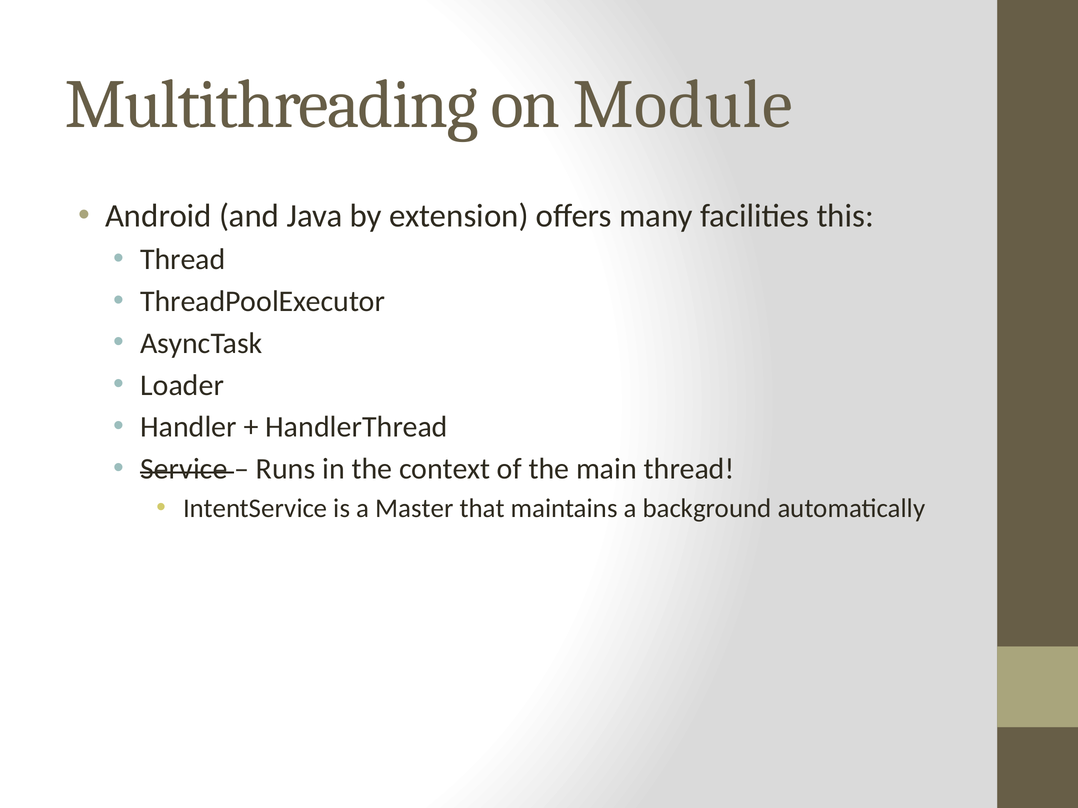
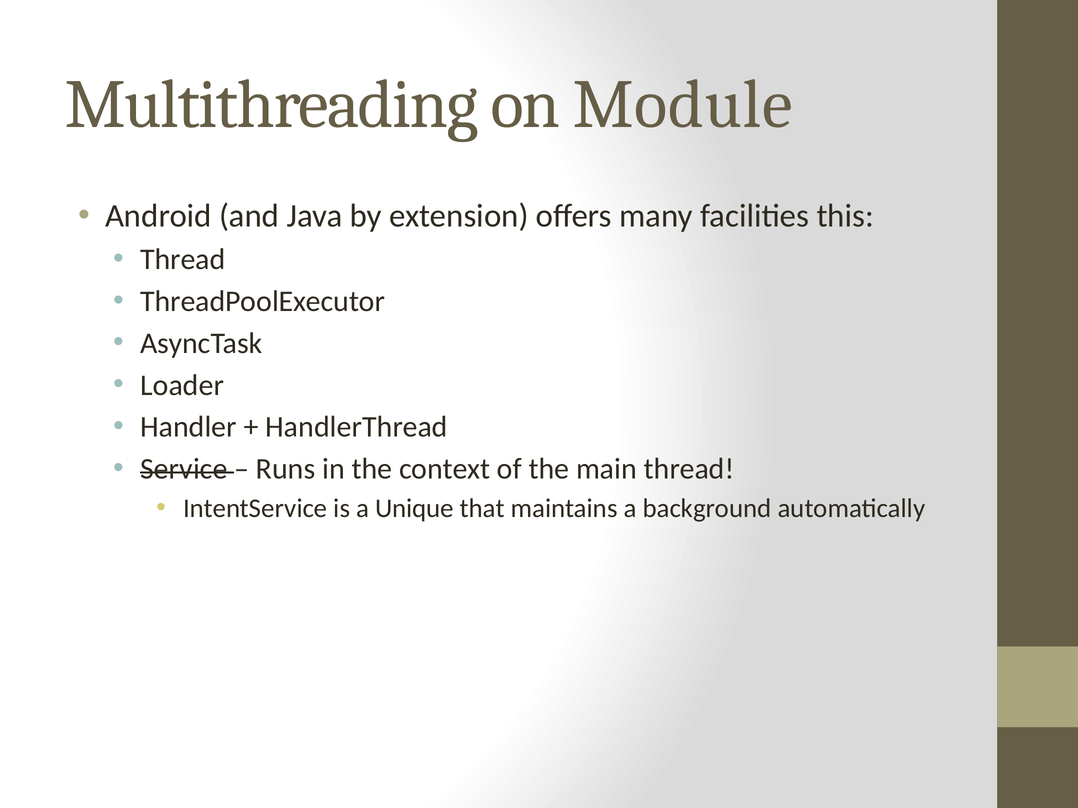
Master: Master -> Unique (415, 509)
